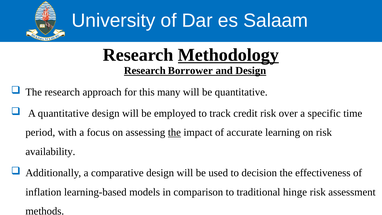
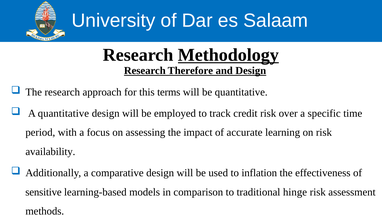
Borrower: Borrower -> Therefore (190, 71)
many: many -> terms (169, 92)
the underline: present -> none (174, 132)
decision: decision -> inflation (259, 173)
inflation: inflation -> sensitive (43, 192)
